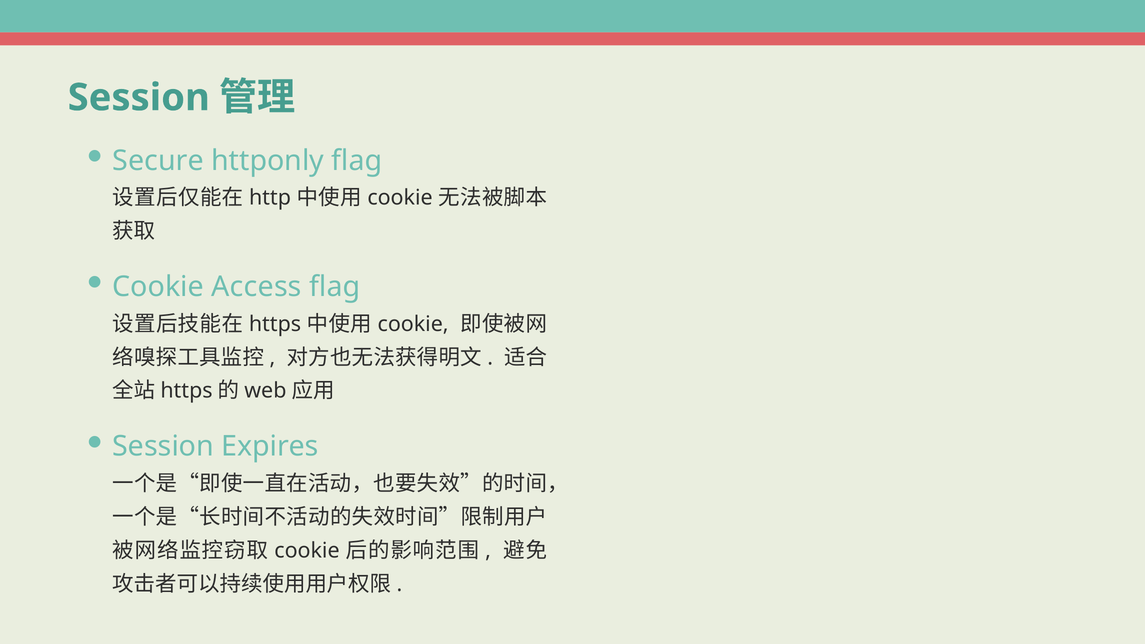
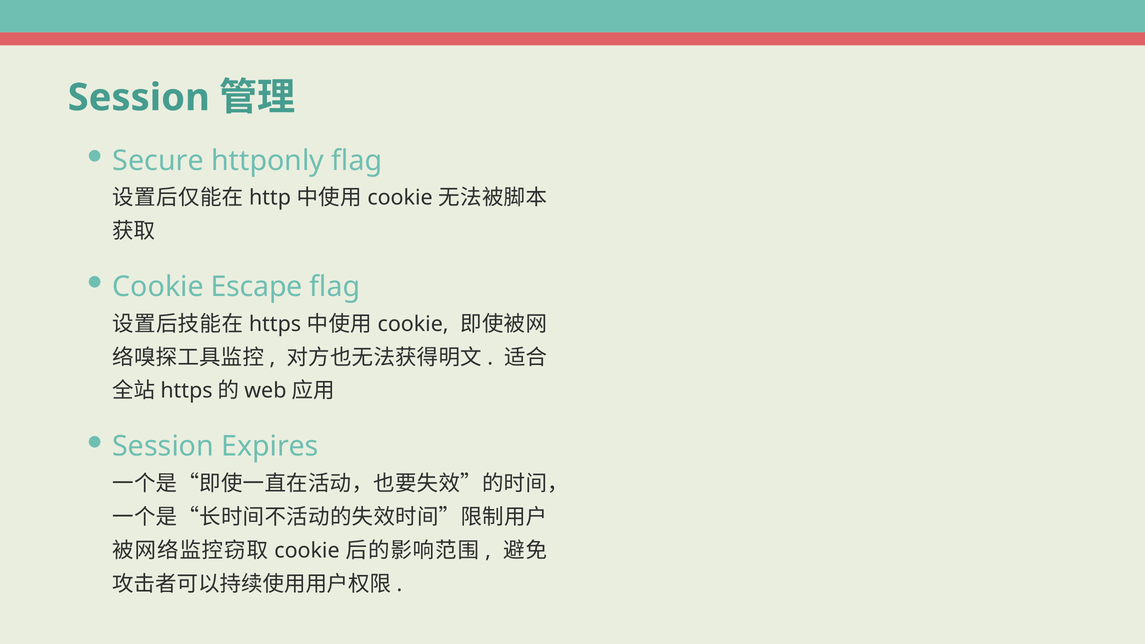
Access: Access -> Escape (257, 287)
